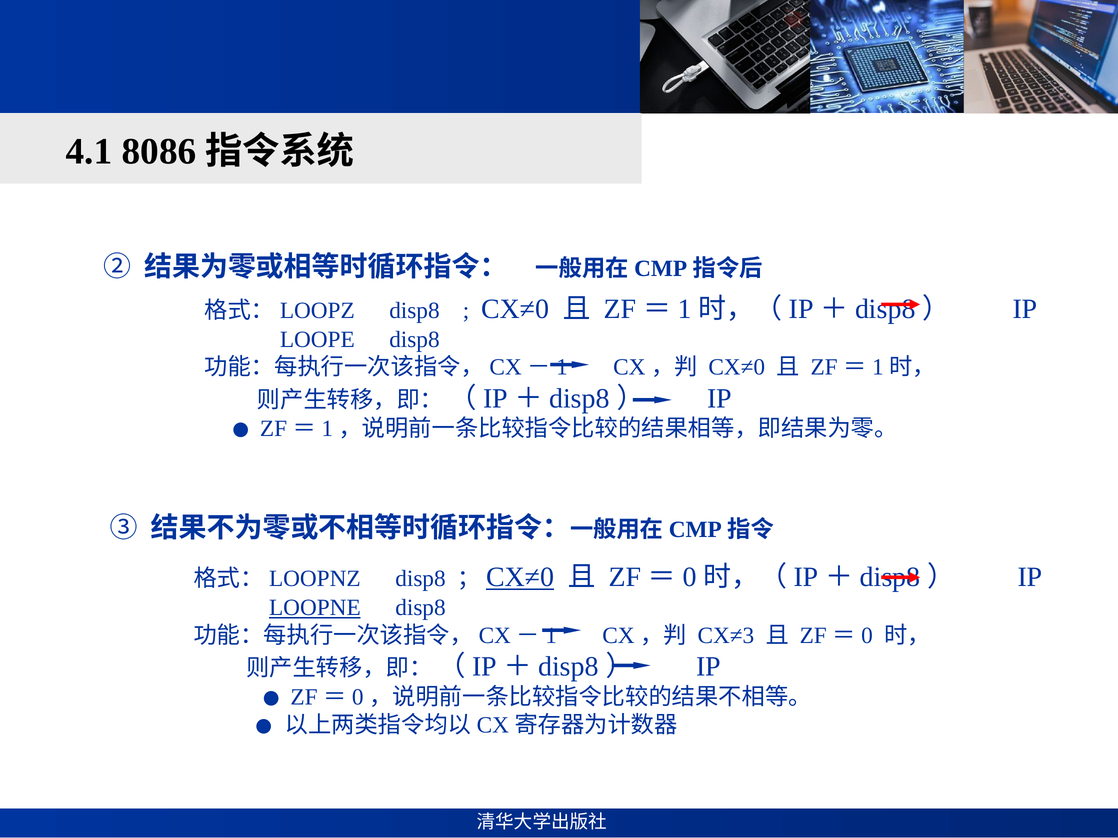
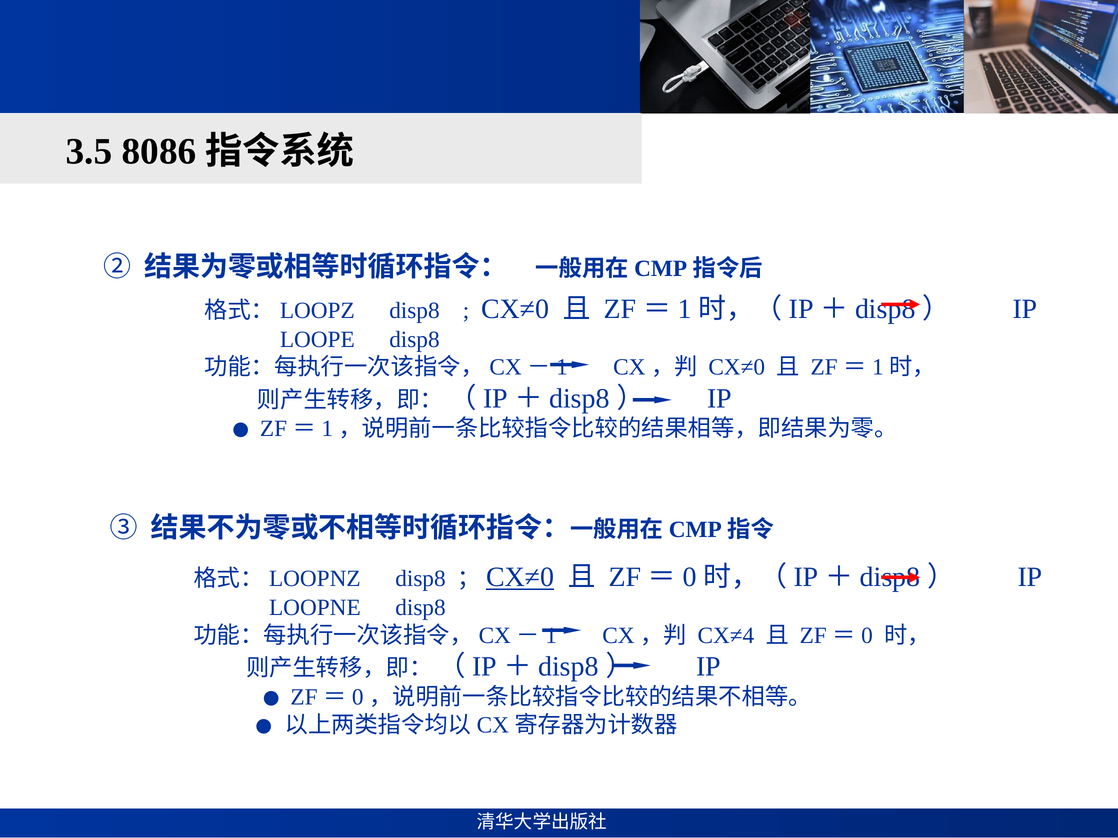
4.1: 4.1 -> 3.5 (89, 152)
LOOPNE underline: present -> none (315, 608)
CX≠3: CX≠3 -> CX≠4 (726, 636)
